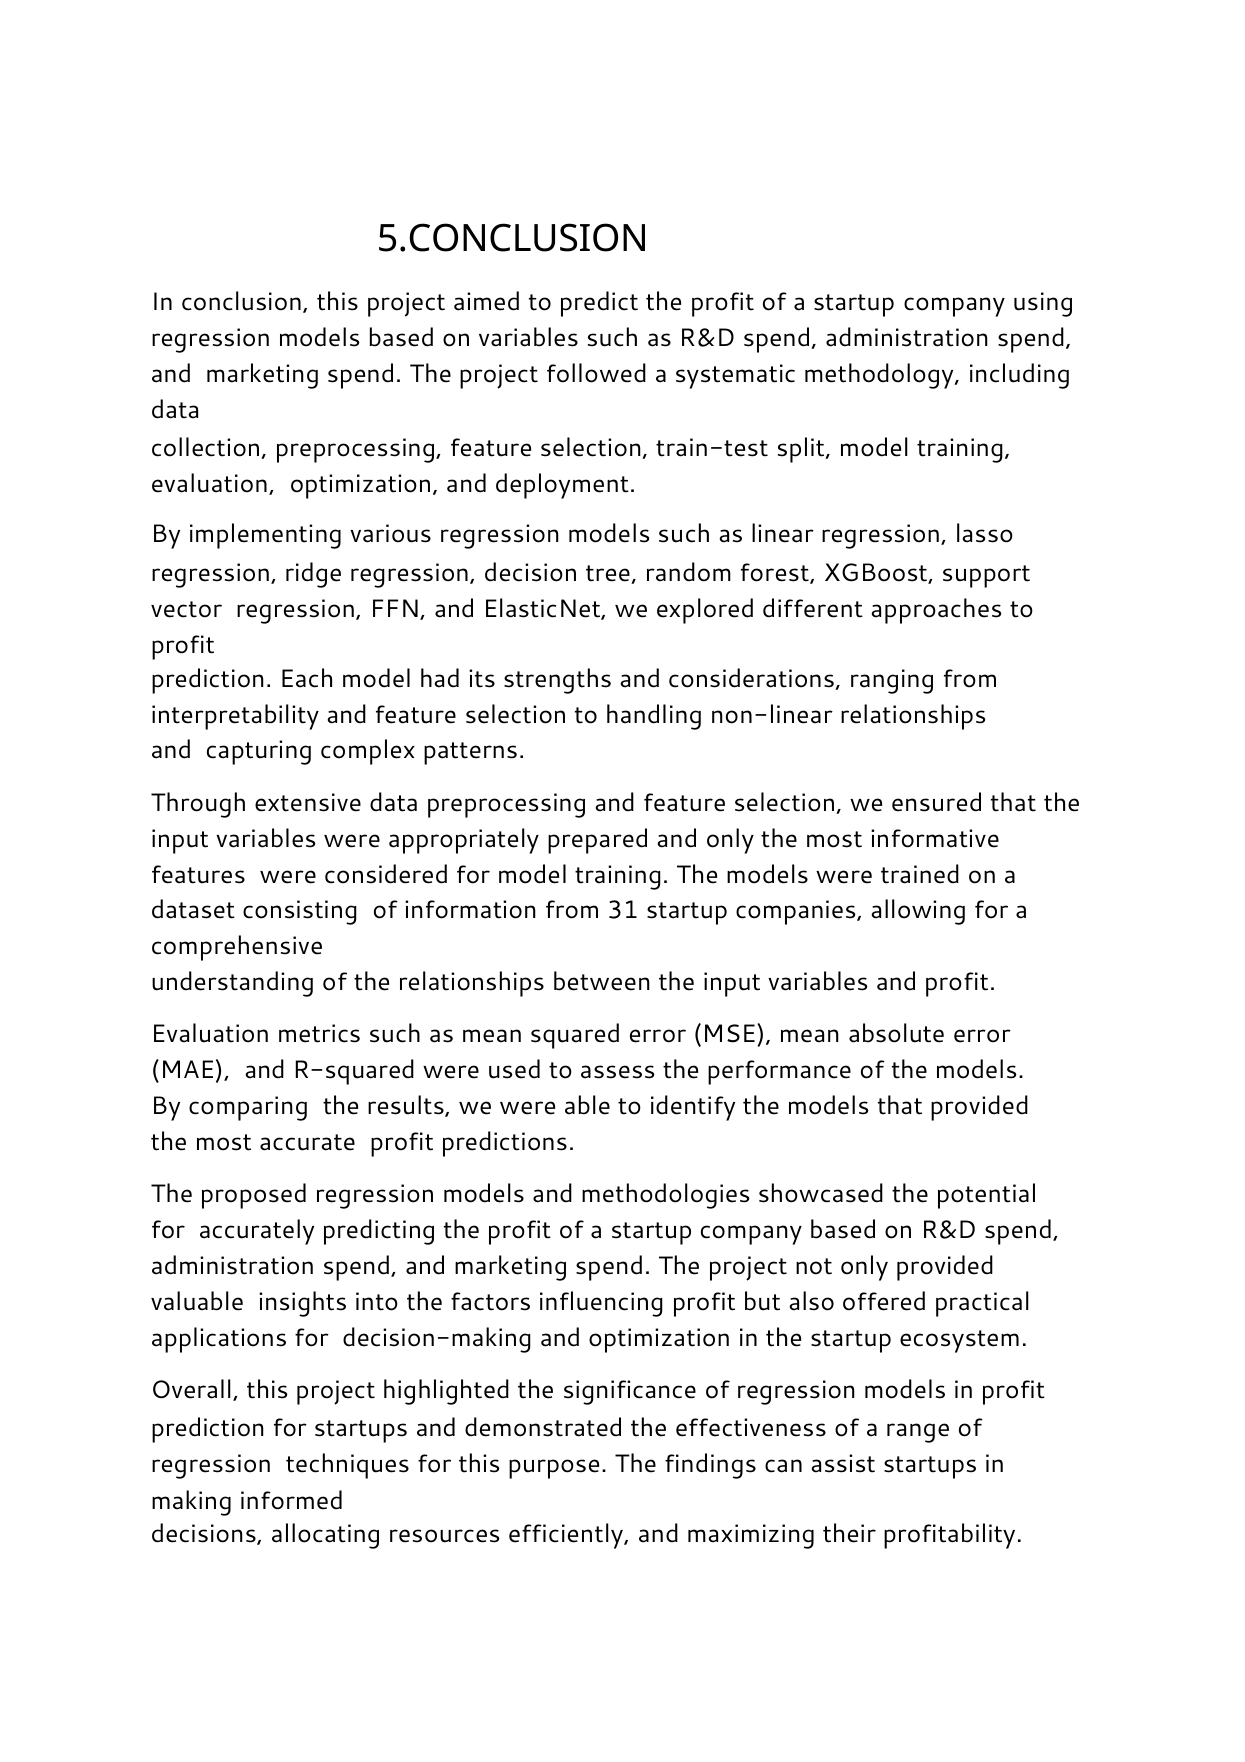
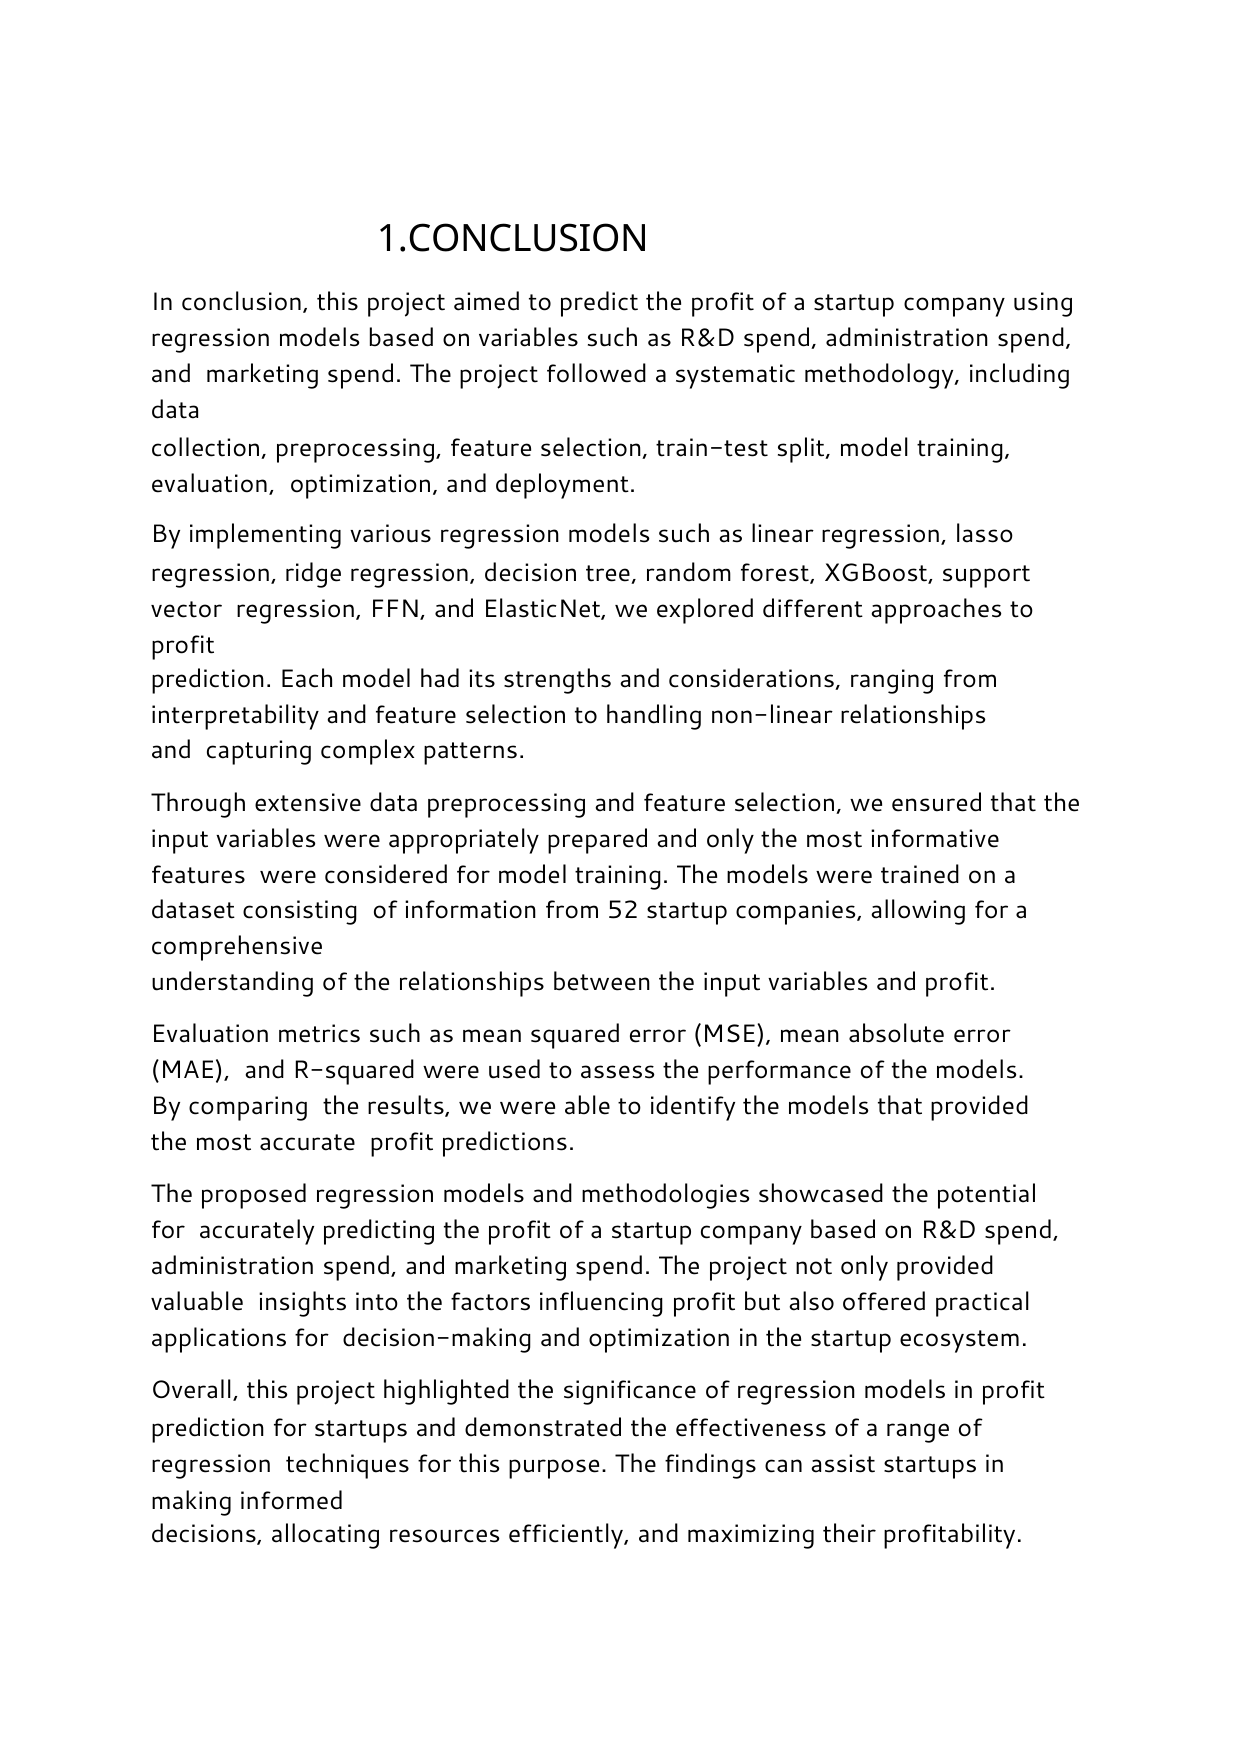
5.CONCLUSION: 5.CONCLUSION -> 1.CONCLUSION (513, 239)
31: 31 -> 52 (623, 911)
